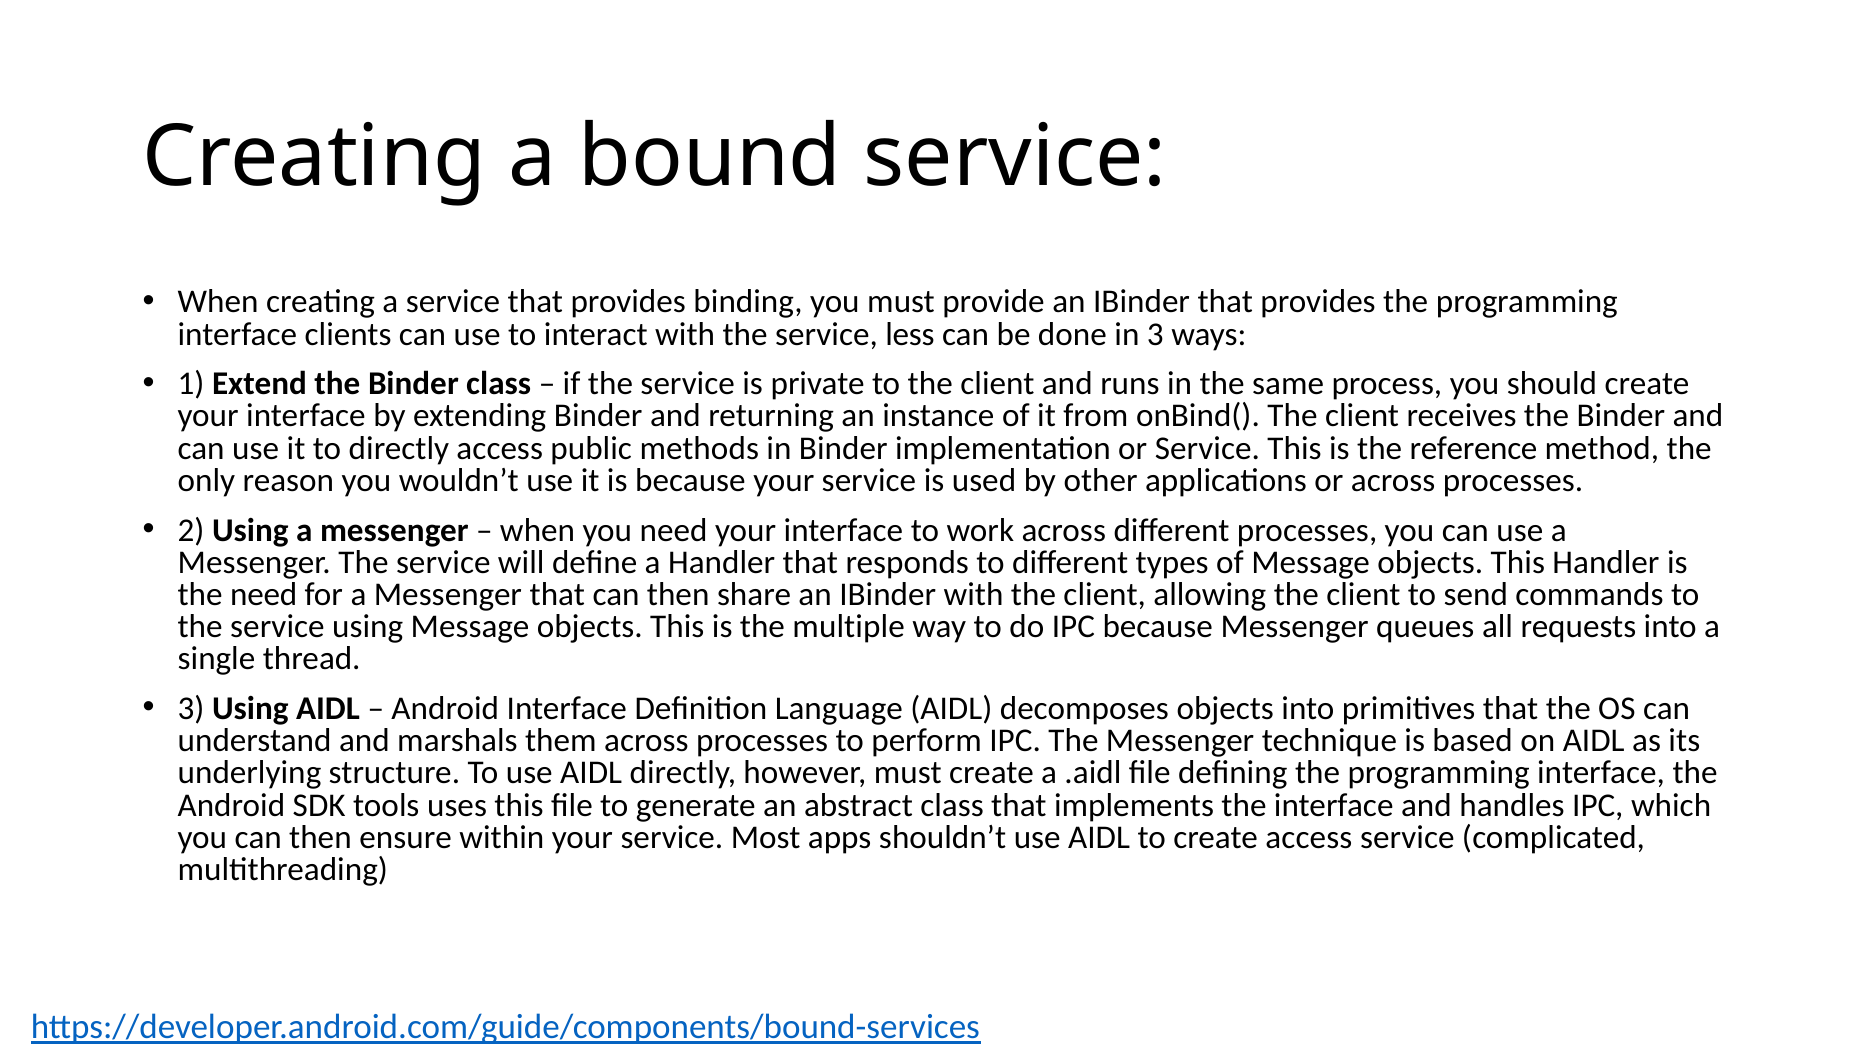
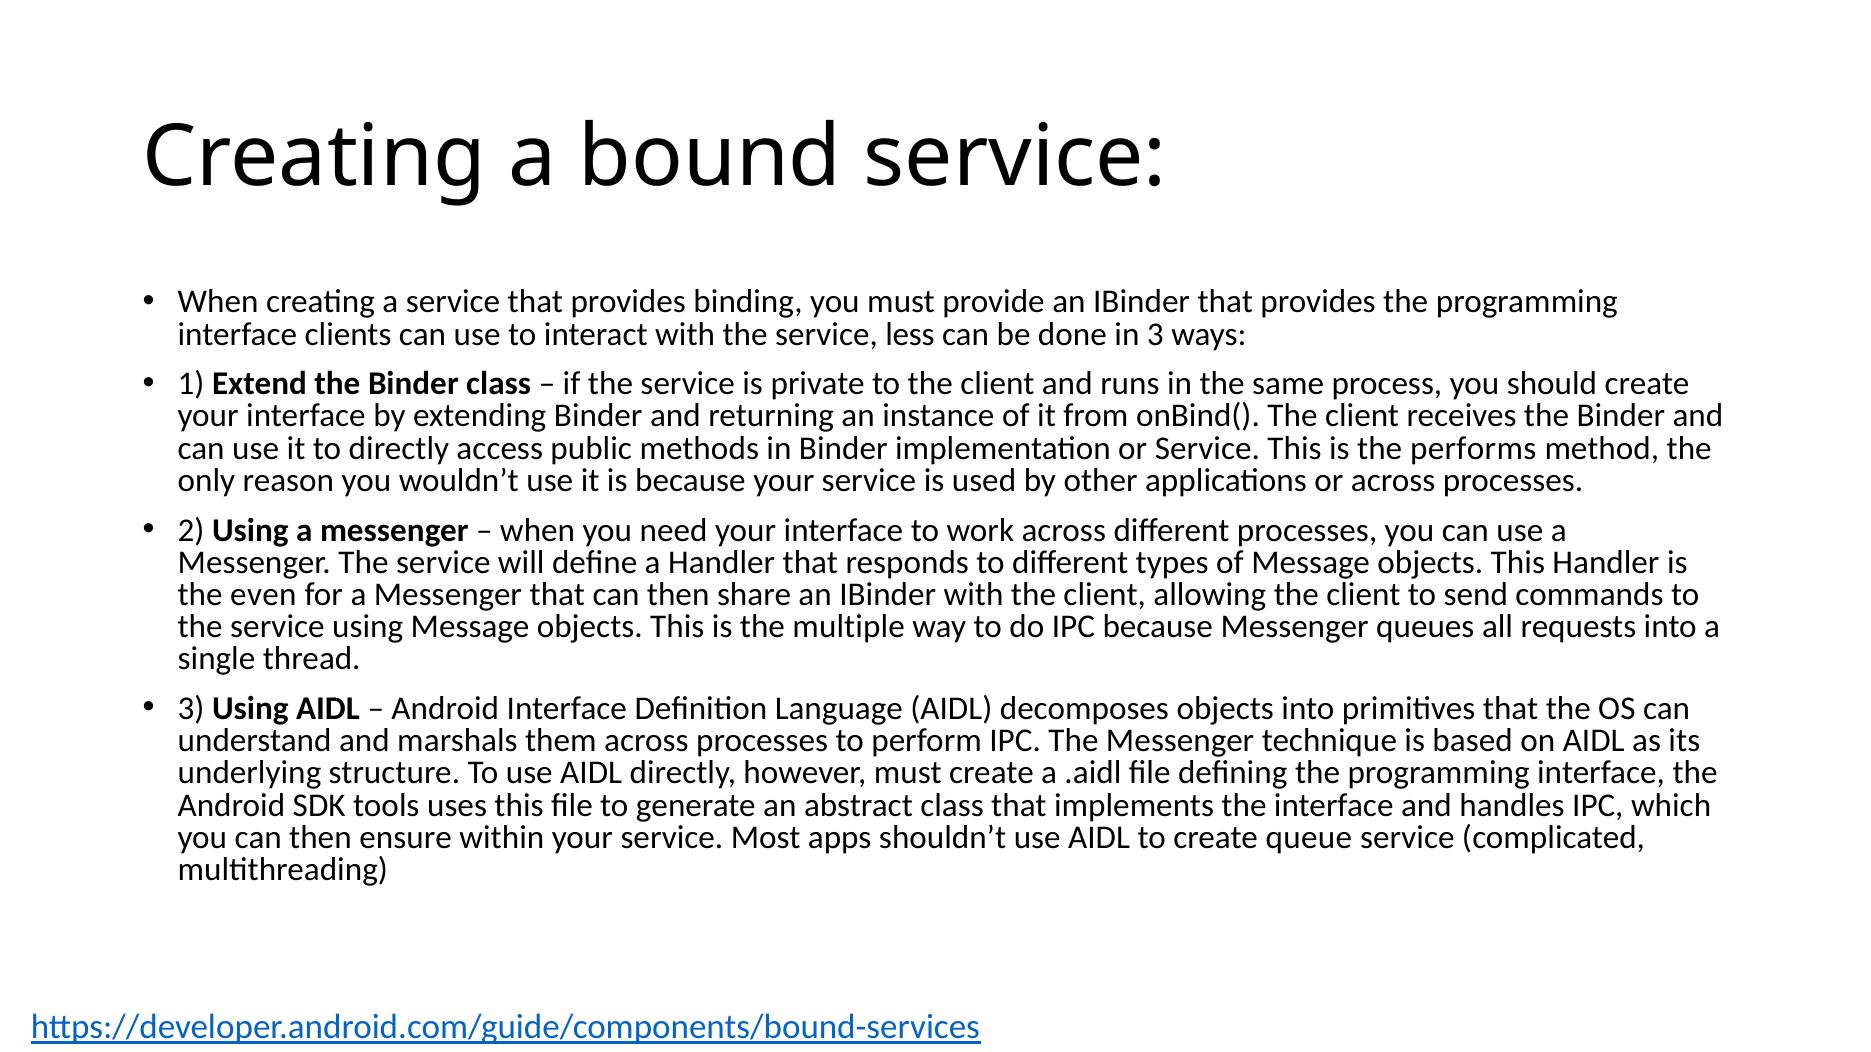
reference: reference -> performs (1473, 448)
the need: need -> even (263, 595)
create access: access -> queue (1309, 838)
